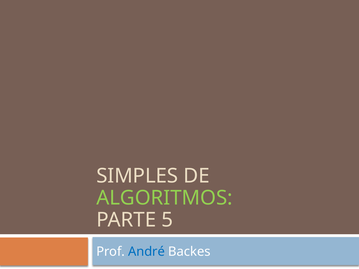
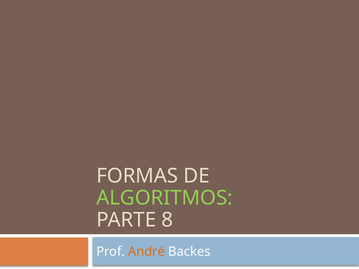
SIMPLES: SIMPLES -> FORMAS (137, 176)
5: 5 -> 8 (167, 220)
André colour: blue -> orange (146, 252)
